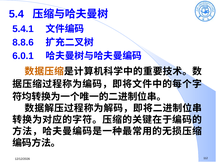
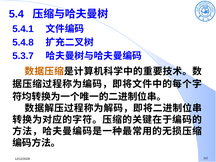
8.8.6: 8.8.6 -> 5.4.8 (23, 42)
6.0.1: 6.0.1 -> 5.3.7 (23, 56)
